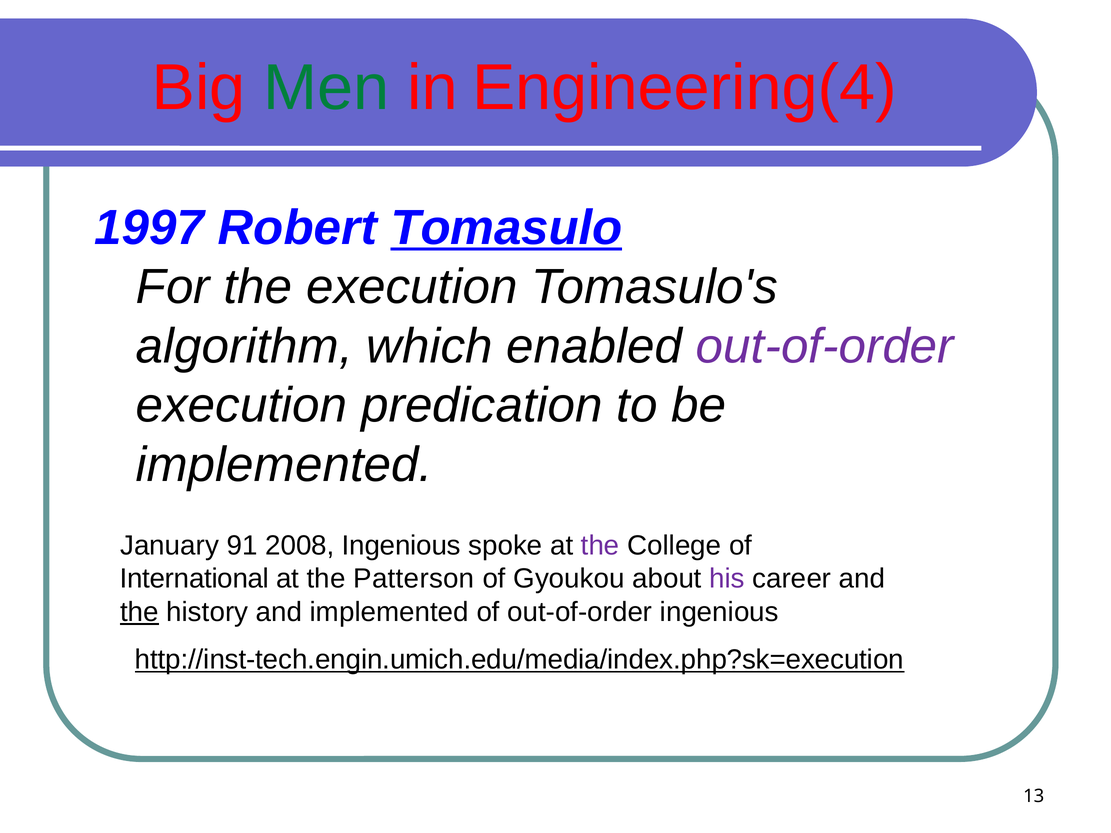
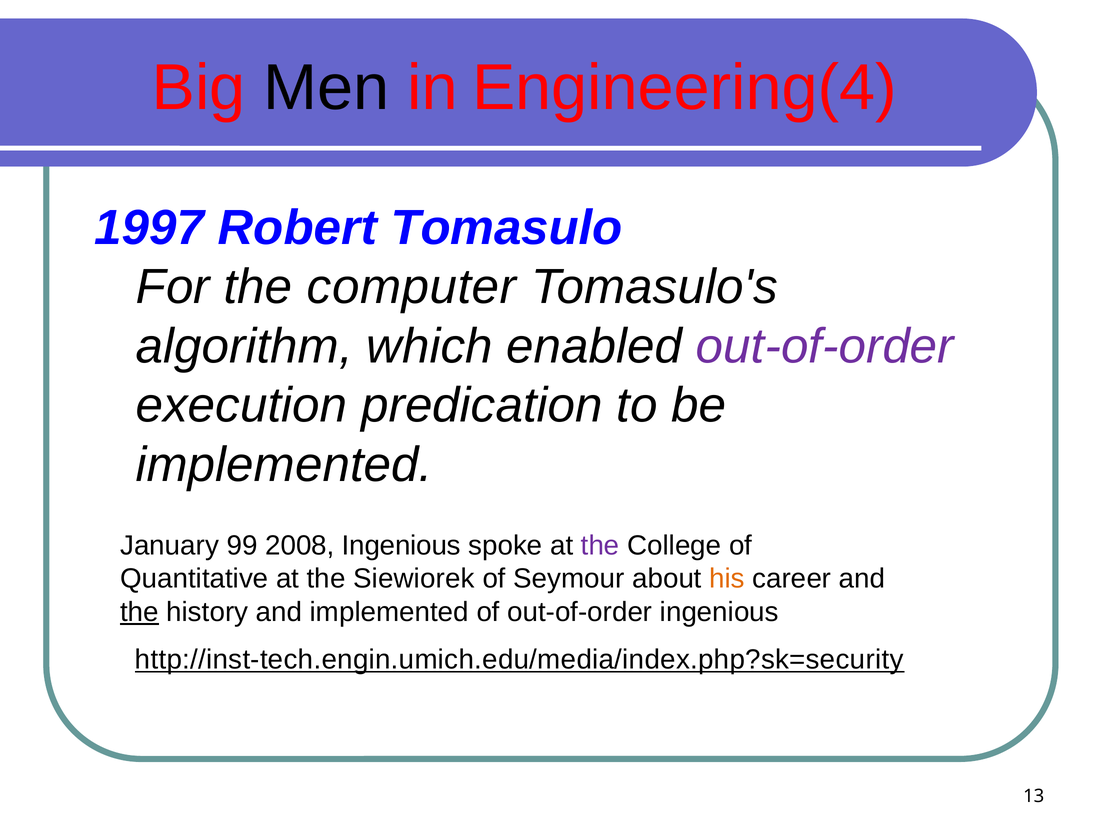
Men colour: green -> black (326, 88)
Tomasulo underline: present -> none (506, 228)
the execution: execution -> computer (412, 287)
91: 91 -> 99 (242, 546)
International: International -> Quantitative (194, 579)
Patterson: Patterson -> Siewiorek (414, 579)
Gyoukou: Gyoukou -> Seymour (569, 579)
his colour: purple -> orange (727, 579)
http://inst-tech.engin.umich.edu/media/index.php?sk=execution: http://inst-tech.engin.umich.edu/media/index.php?sk=execution -> http://inst-tech.engin.umich.edu/media/index.php?sk=security (519, 660)
